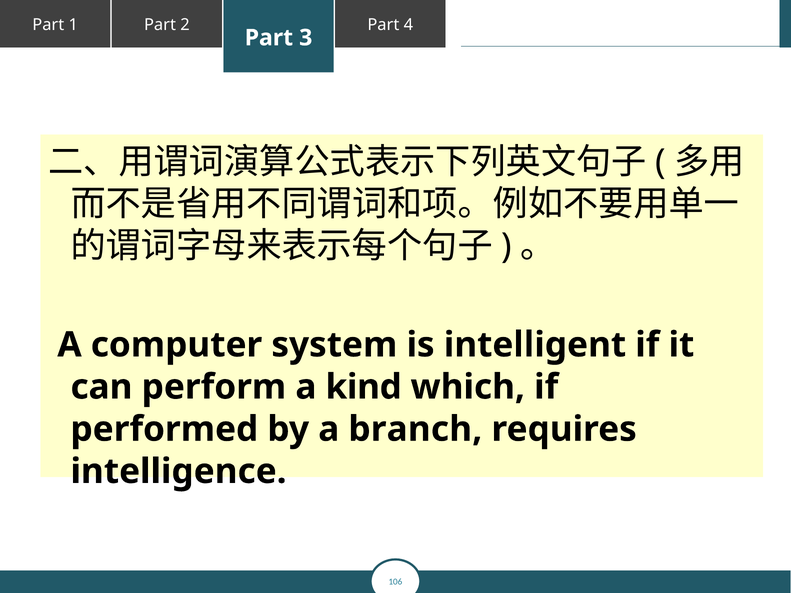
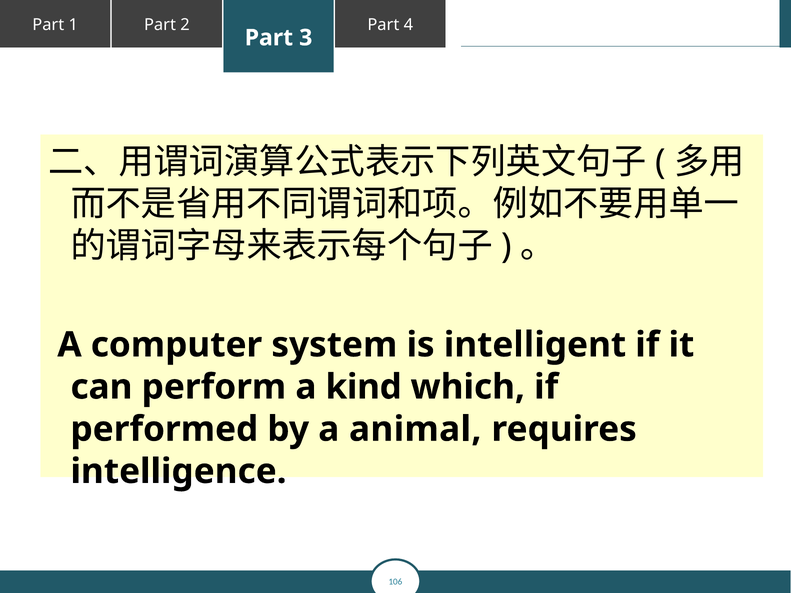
branch: branch -> animal (415, 429)
